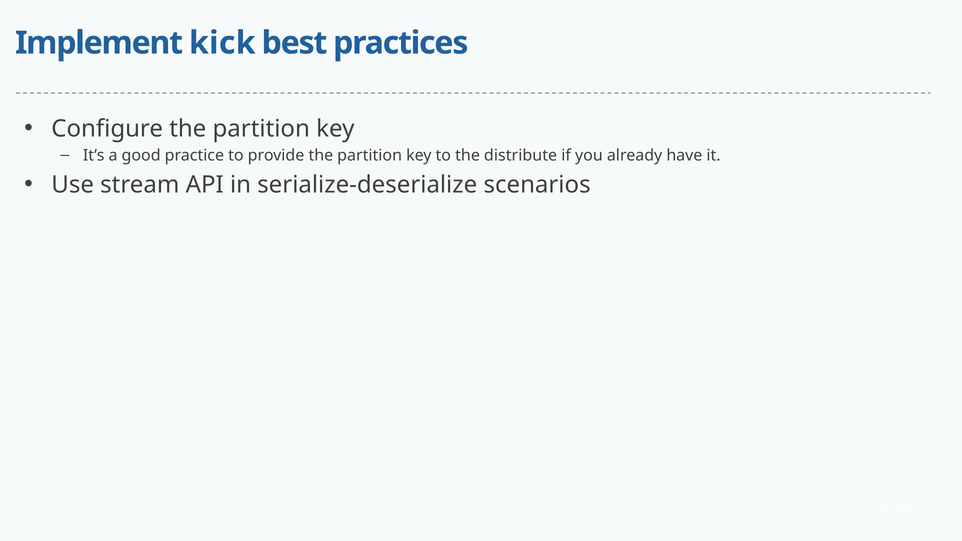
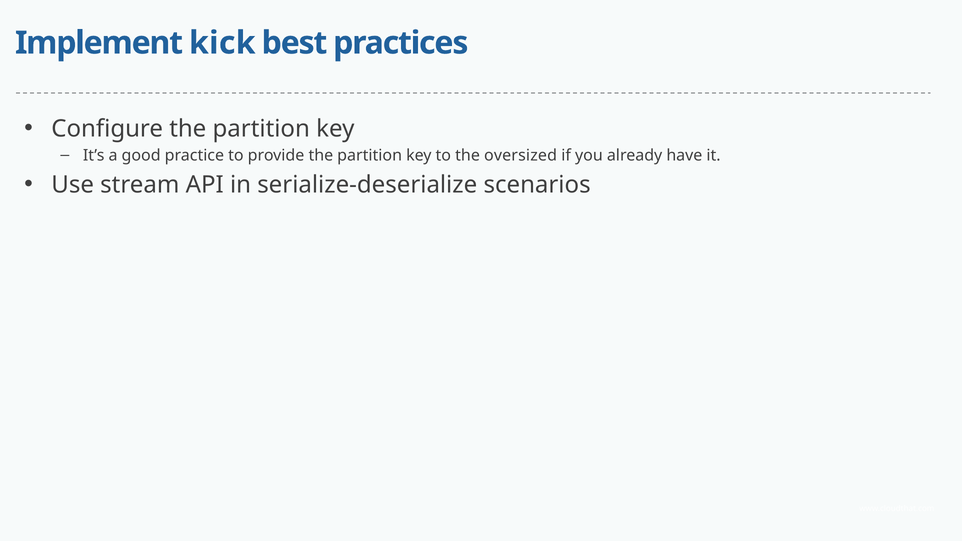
distribute: distribute -> oversized (521, 155)
